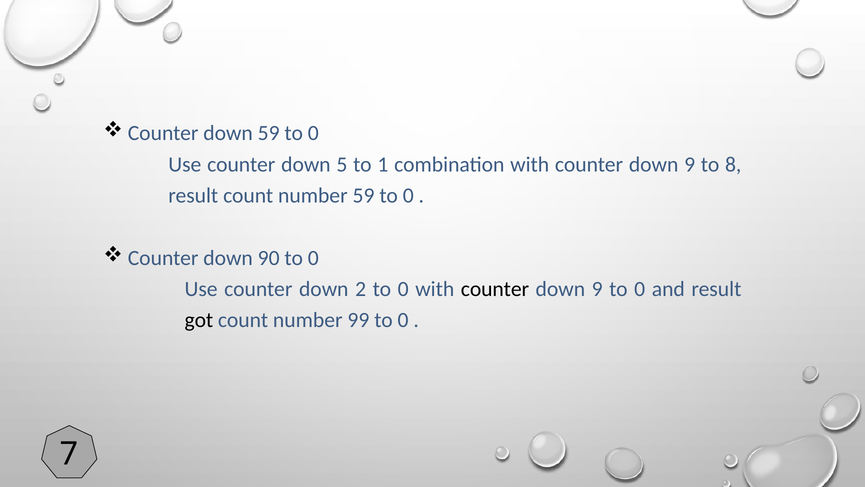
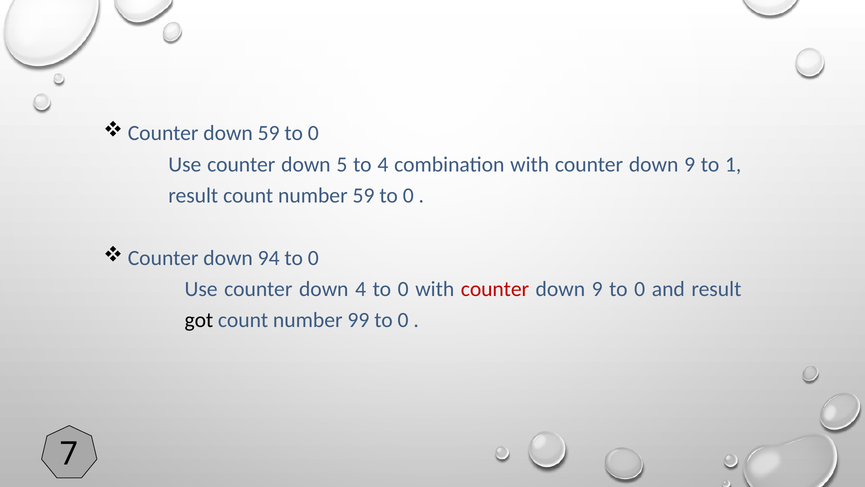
to 1: 1 -> 4 (383, 164)
8: 8 -> 1 (733, 164)
90: 90 -> 94 (269, 258)
down 2: 2 -> 4 (361, 289)
counter colour: black -> red (495, 289)
